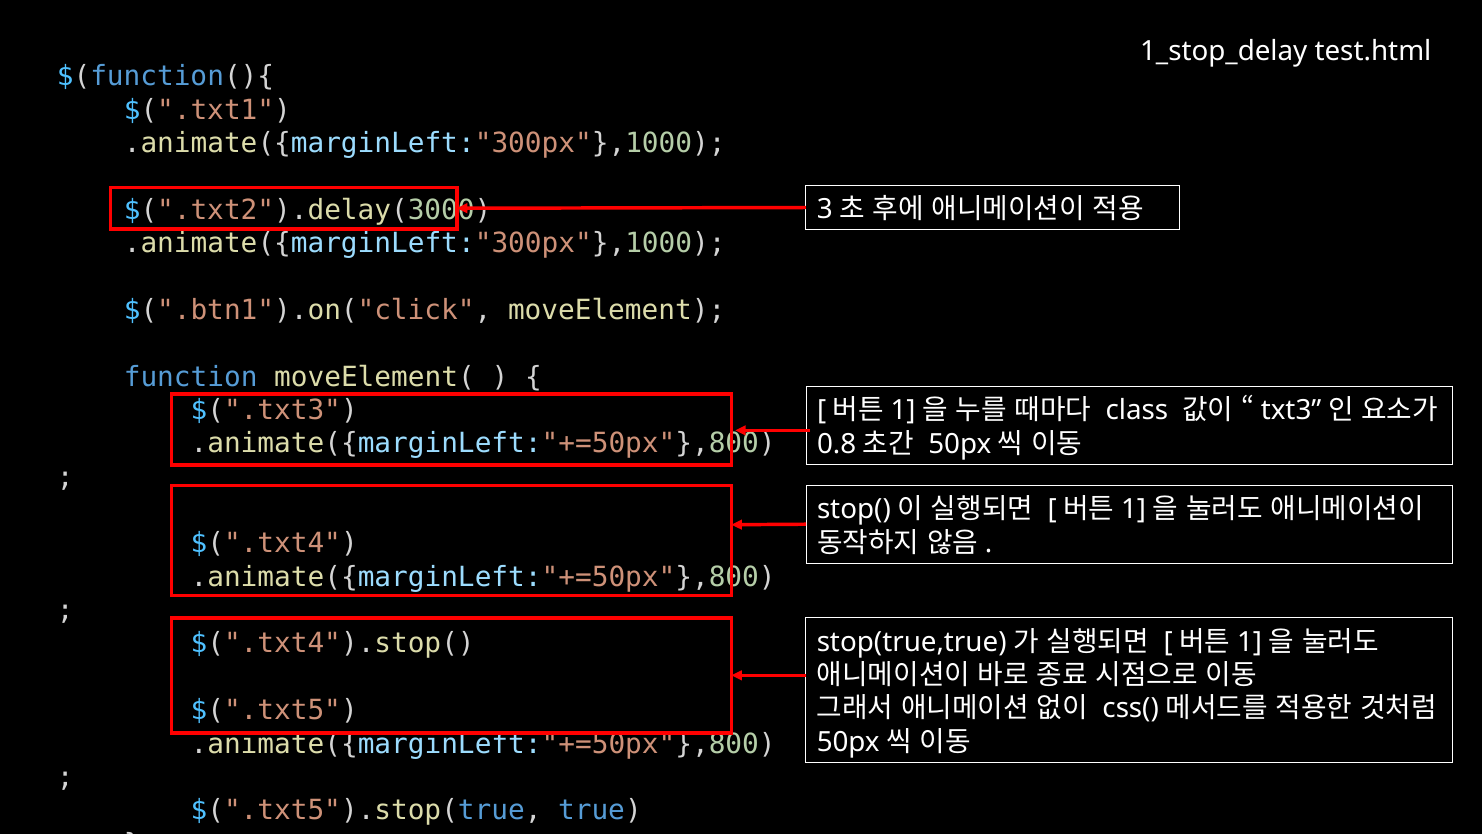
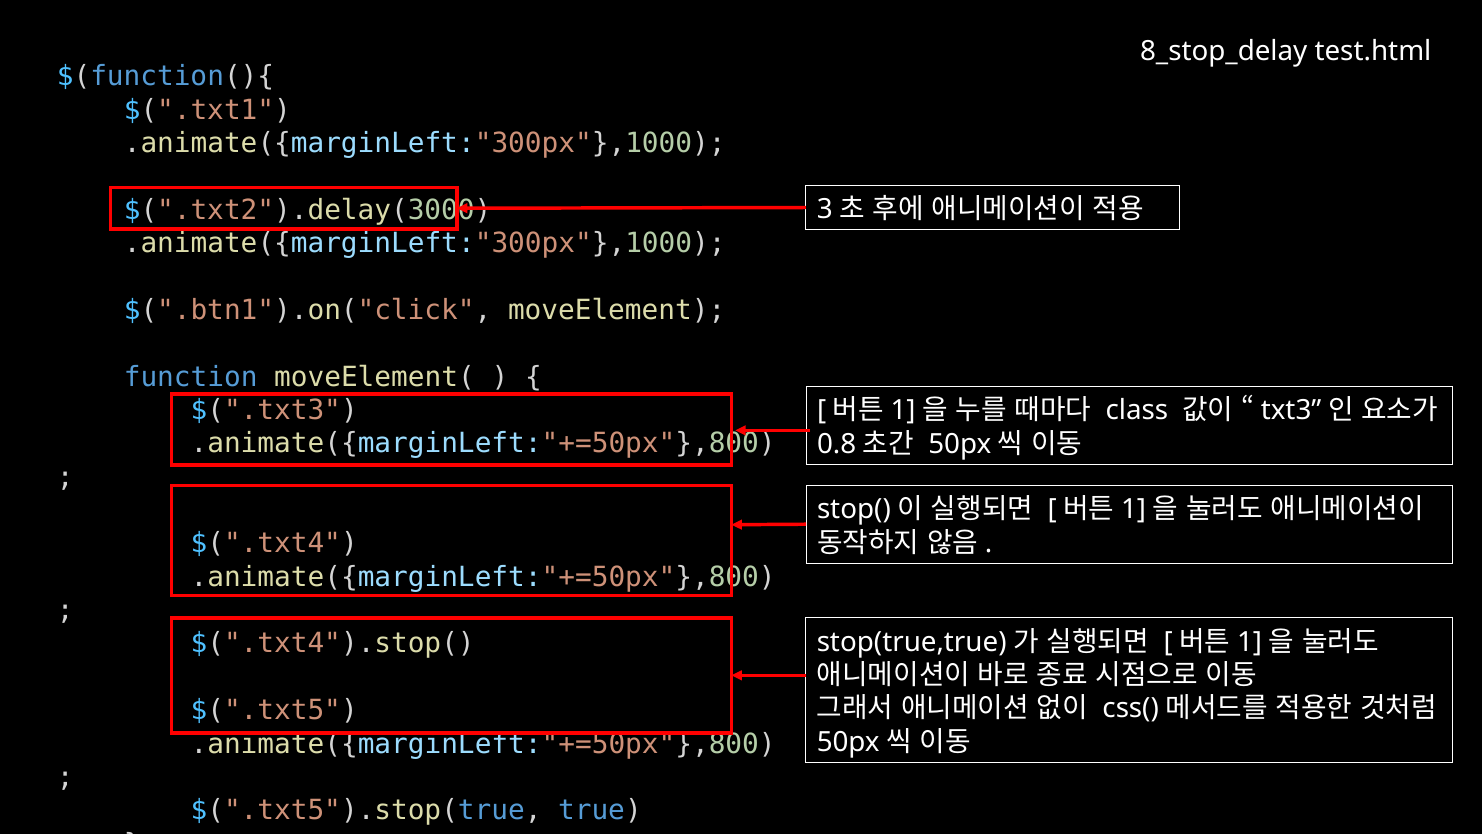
1_stop_delay: 1_stop_delay -> 8_stop_delay (1224, 51)
